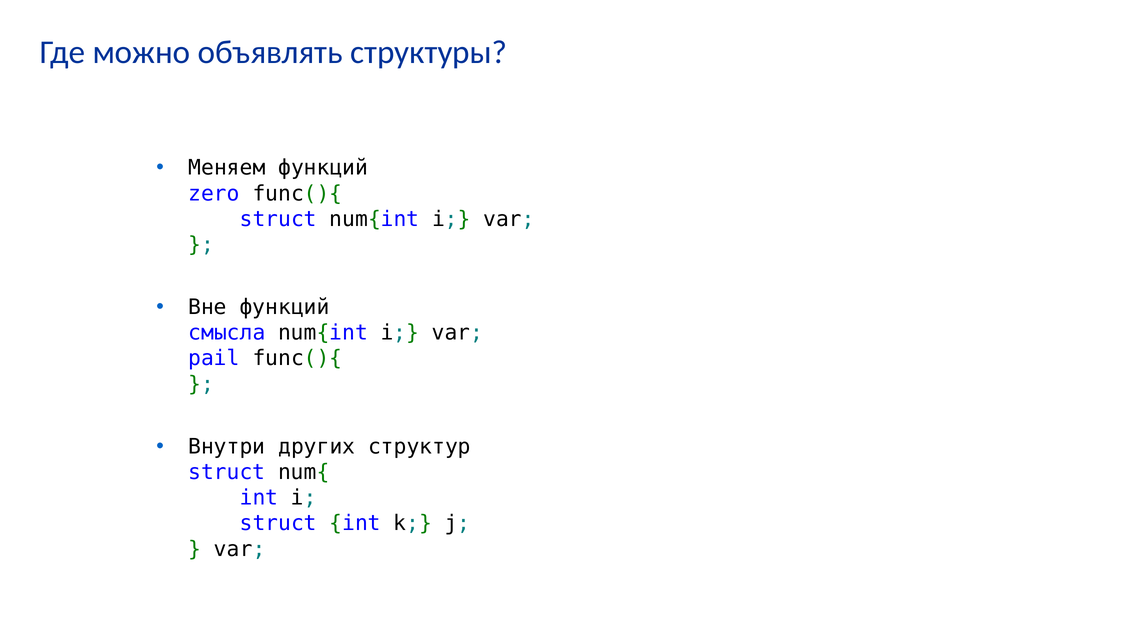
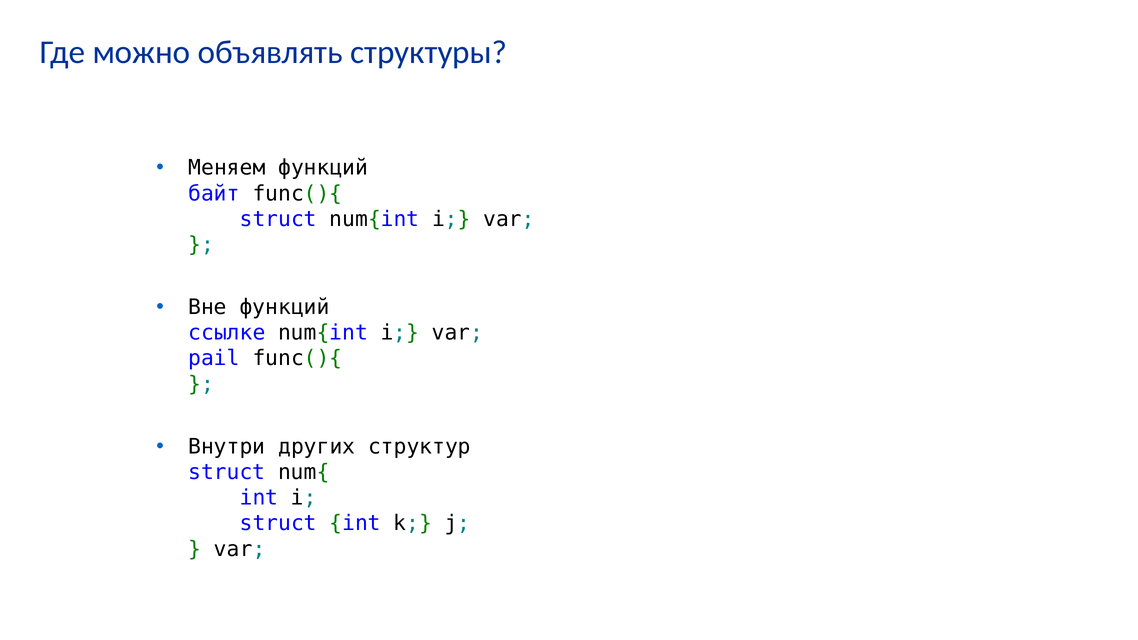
zero: zero -> байт (214, 194)
смысла: смысла -> ссылке (227, 333)
